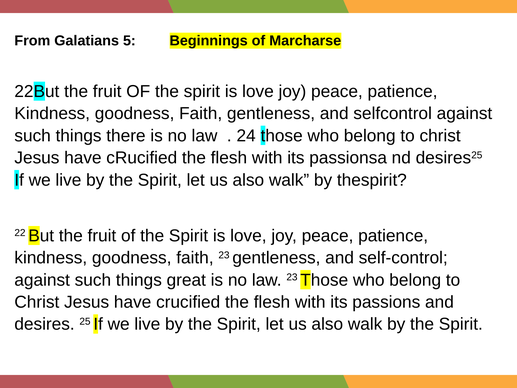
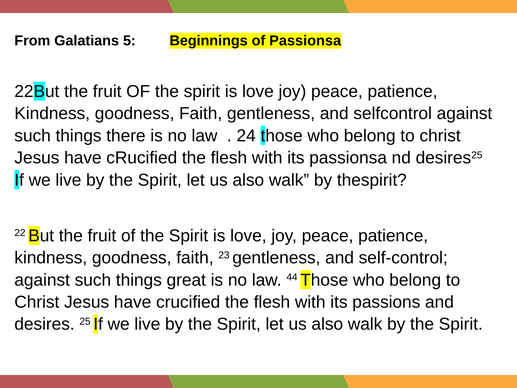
of Marcharse: Marcharse -> Passionsa (305, 41)
law 23: 23 -> 44 (292, 277)
